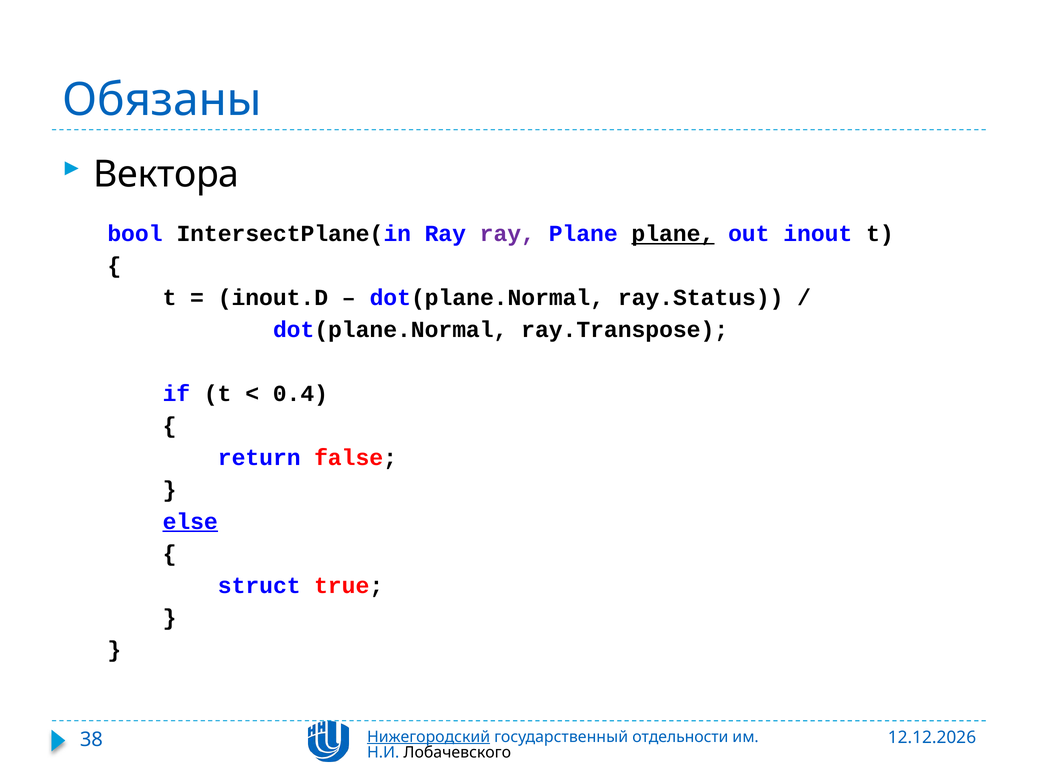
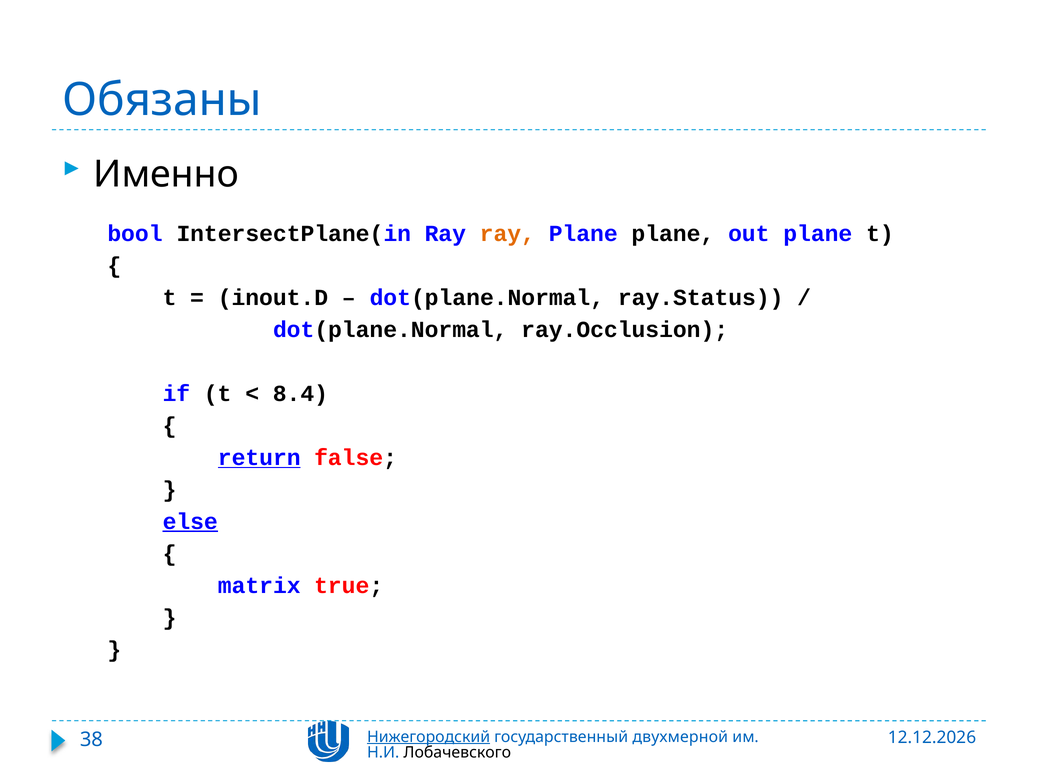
Вектора: Вектора -> Именно (166, 174)
ray colour: purple -> orange (507, 234)
plane underline: present -> none (673, 234)
out inout: inout -> plane (818, 234)
ray.Transpose: ray.Transpose -> ray.Occlusion (625, 330)
0.4: 0.4 -> 8.4 (300, 394)
return underline: none -> present (259, 458)
struct: struct -> matrix (259, 586)
отдельности: отдельности -> двухмерной (680, 737)
